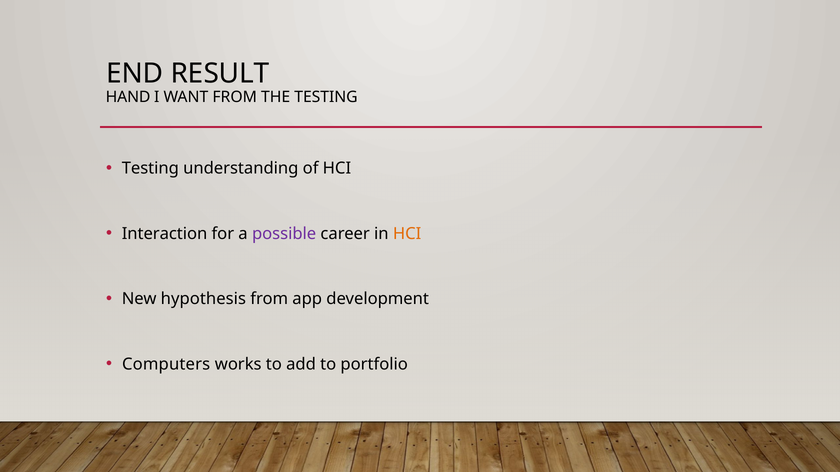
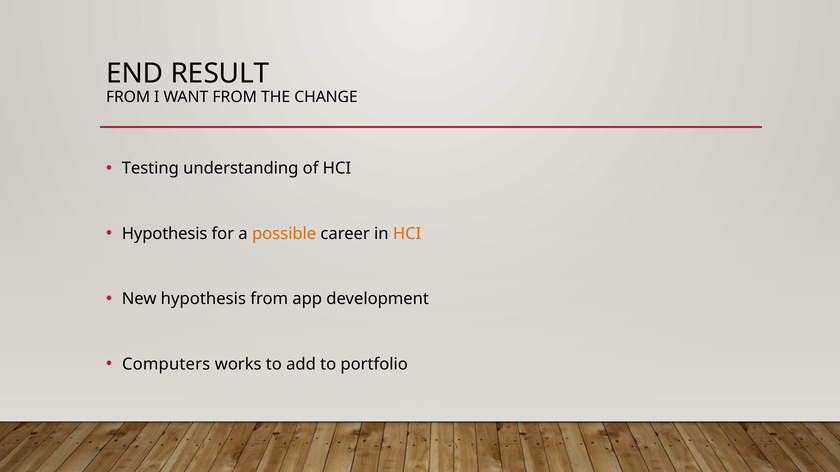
HAND: HAND -> FROM (128, 97)
THE TESTING: TESTING -> CHANGE (326, 97)
Interaction: Interaction -> Hypothesis (165, 234)
possible colour: purple -> orange (284, 234)
